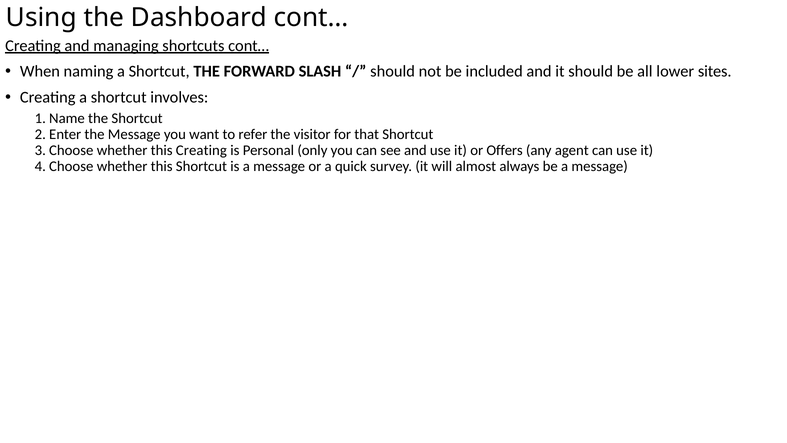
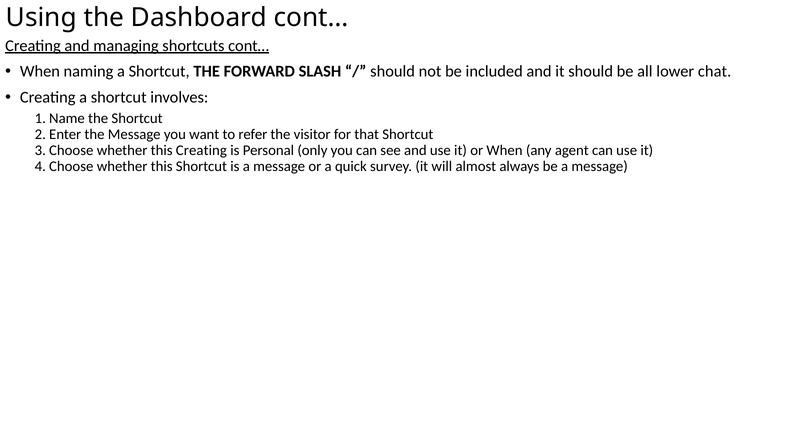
sites: sites -> chat (715, 71)
or Offers: Offers -> When (505, 150)
